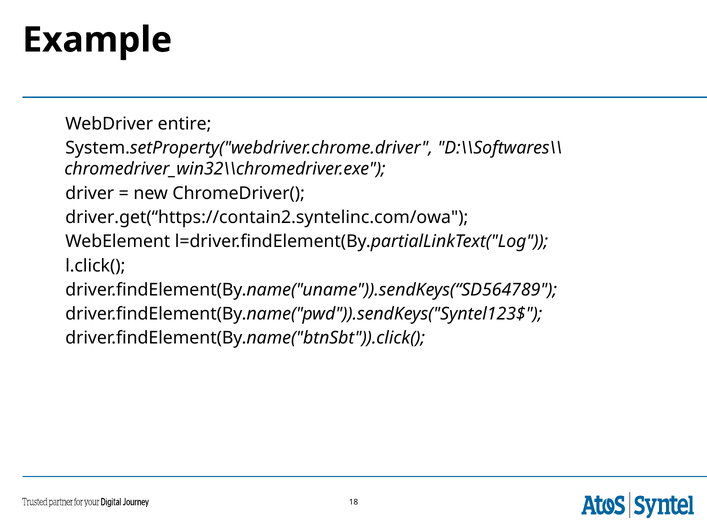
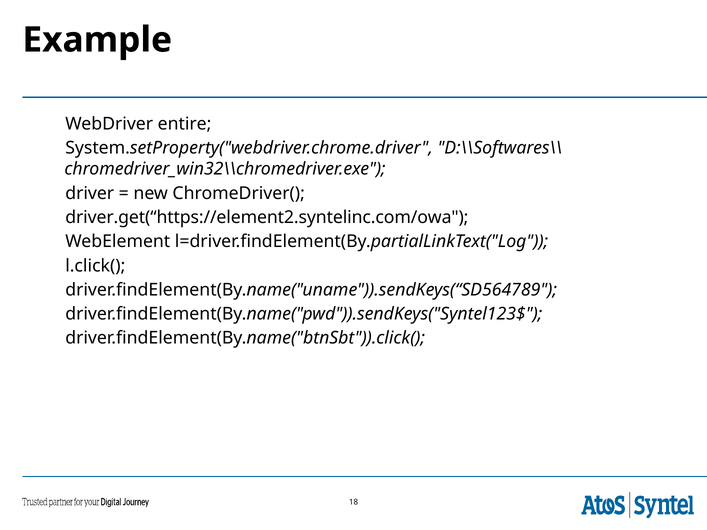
driver.get(“https://contain2.syntelinc.com/owa: driver.get(“https://contain2.syntelinc.com/owa -> driver.get(“https://element2.syntelinc.com/owa (267, 217)
